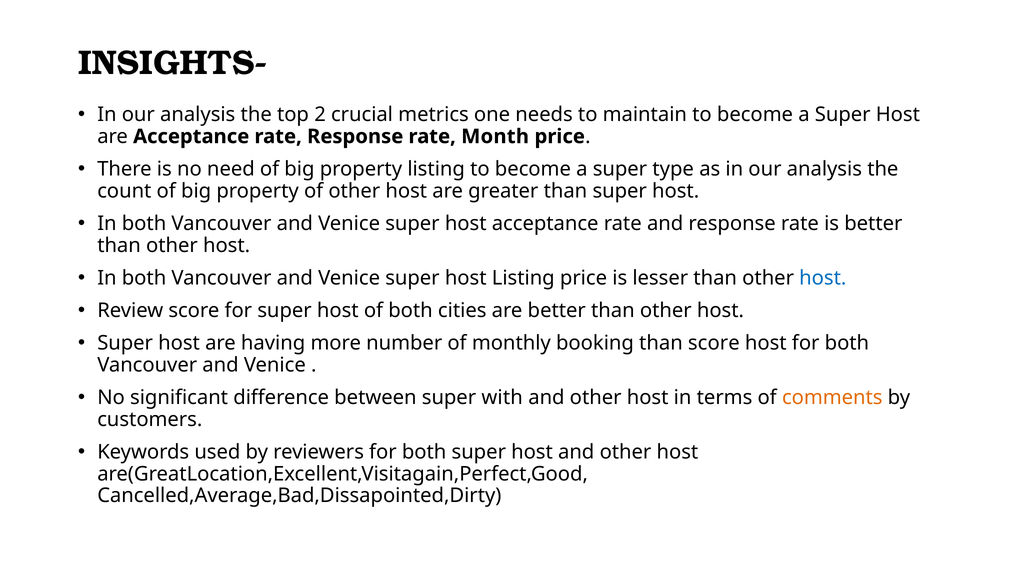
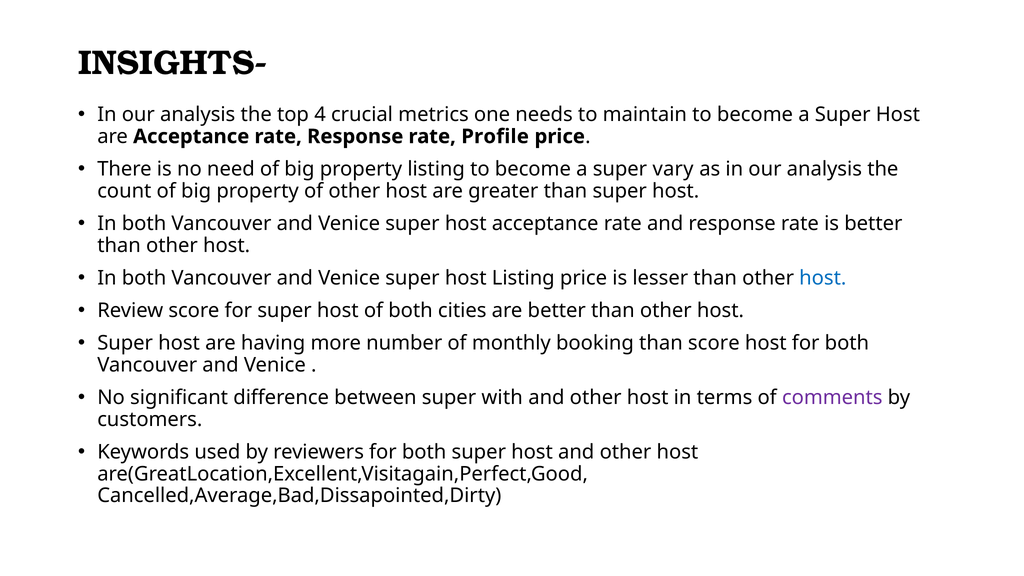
2: 2 -> 4 (320, 115)
Month: Month -> Profile (495, 136)
type: type -> vary (673, 169)
comments colour: orange -> purple (832, 398)
